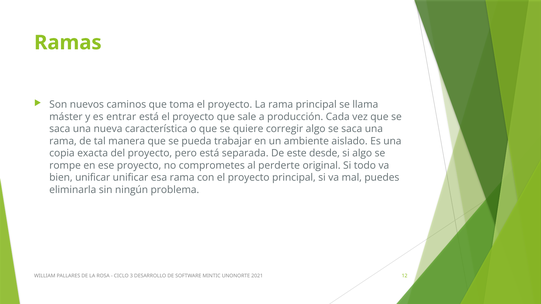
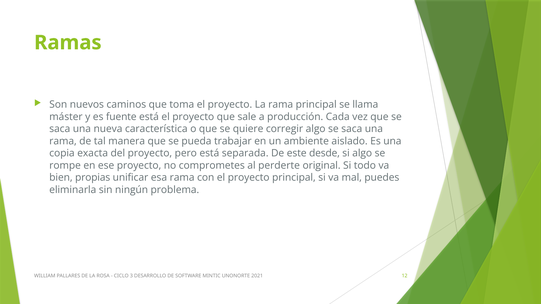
entrar: entrar -> fuente (121, 117)
bien unificar: unificar -> propias (93, 178)
